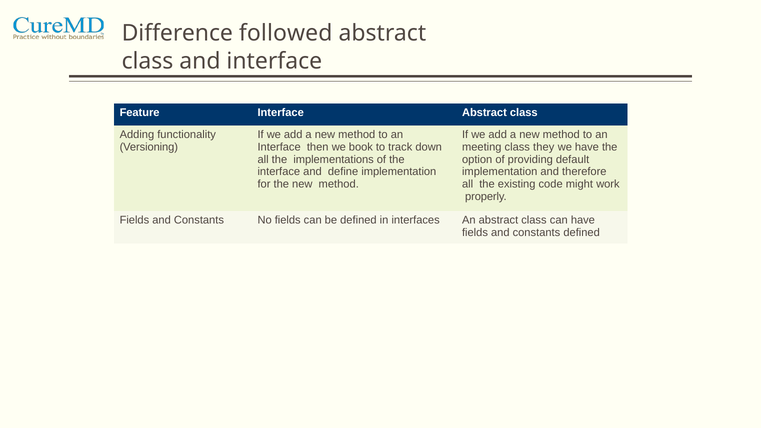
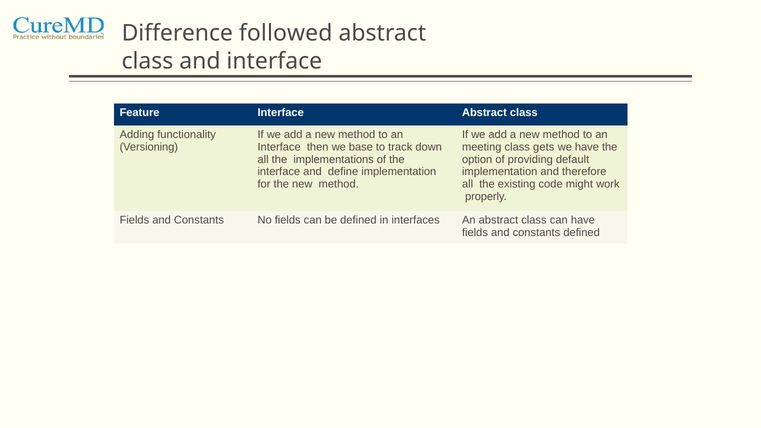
book: book -> base (361, 147)
they: they -> gets (544, 147)
